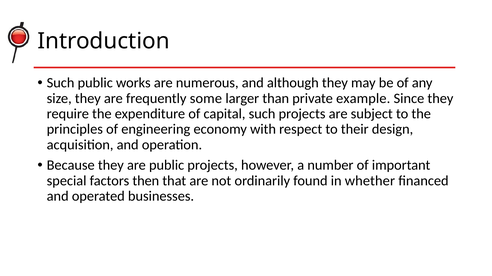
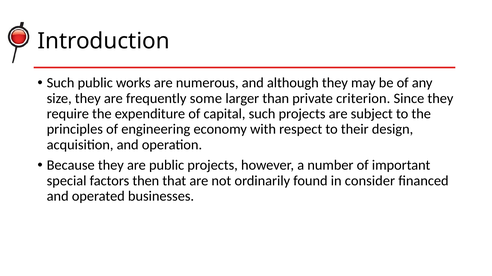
example: example -> criterion (363, 99)
whether: whether -> consider (370, 181)
